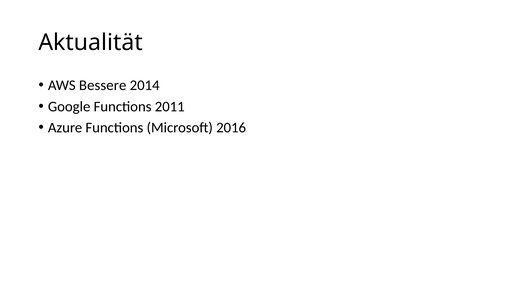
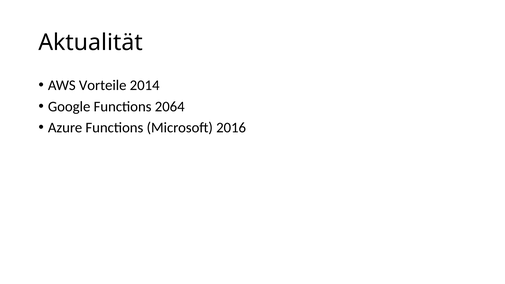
Bessere: Bessere -> Vorteile (103, 85)
2011: 2011 -> 2064 (170, 107)
